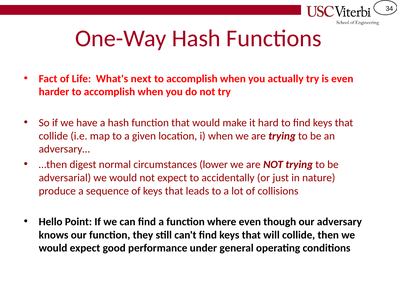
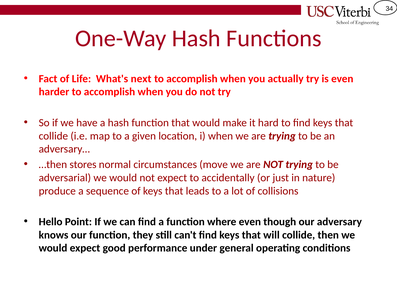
digest: digest -> stores (83, 165)
lower: lower -> move (214, 165)
